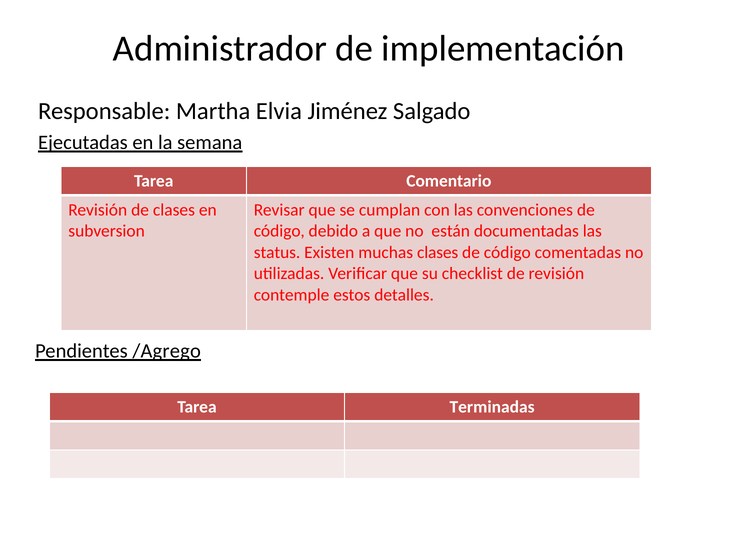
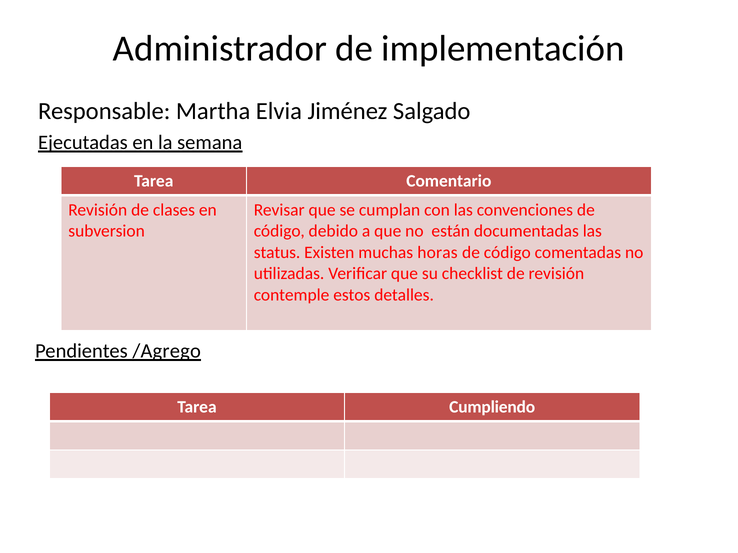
muchas clases: clases -> horas (438, 253)
Terminadas: Terminadas -> Cumpliendo (492, 408)
